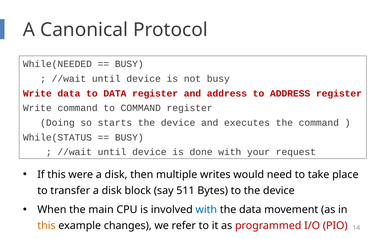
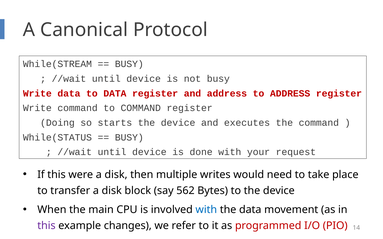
While(NEEDED: While(NEEDED -> While(STREAM (57, 64)
511: 511 -> 562 (186, 191)
this colour: orange -> purple (46, 226)
